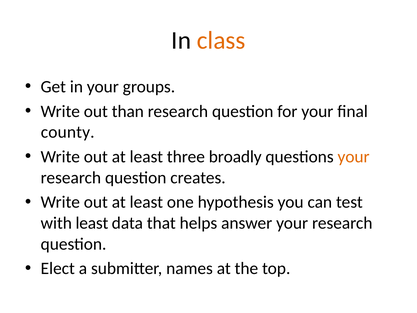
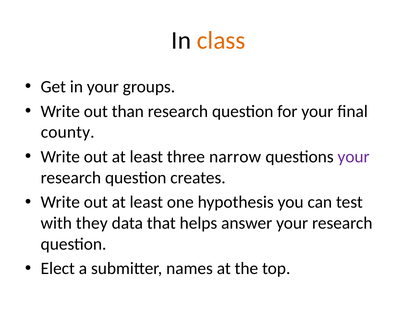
broadly: broadly -> narrow (235, 157)
your colour: orange -> purple (354, 157)
with least: least -> they (92, 223)
